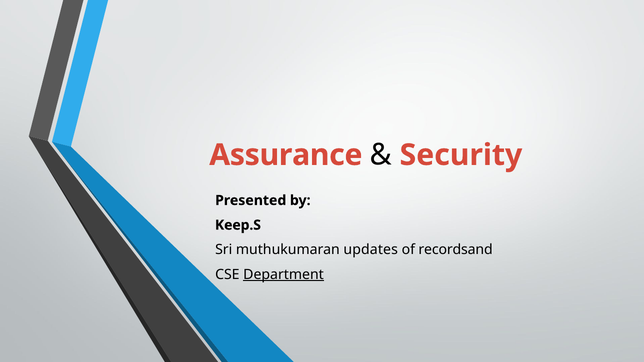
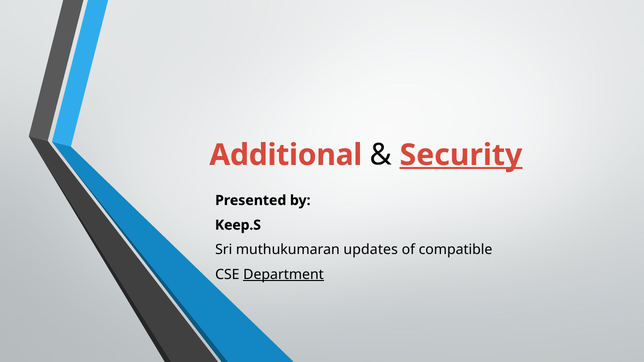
Assurance: Assurance -> Additional (286, 155)
Security underline: none -> present (461, 155)
recordsand: recordsand -> compatible (456, 250)
